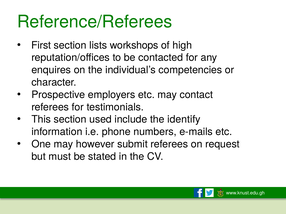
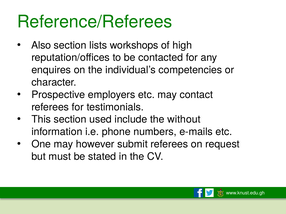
First: First -> Also (41, 45)
identify: identify -> without (184, 120)
